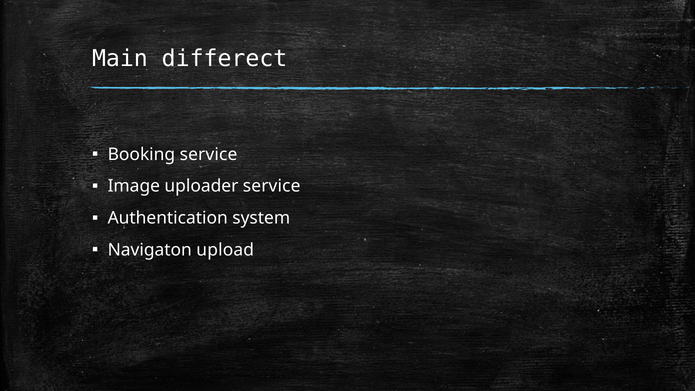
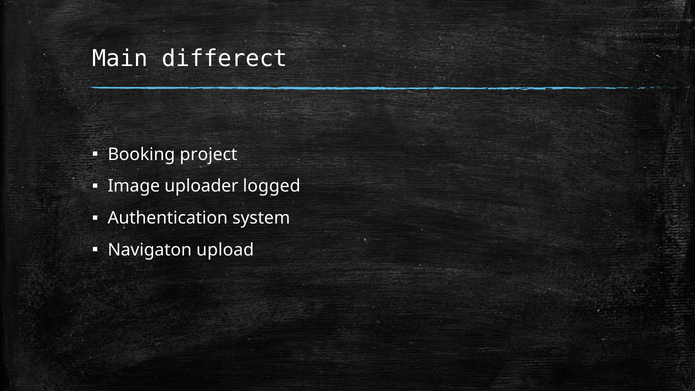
Booking service: service -> project (209, 154)
uploader service: service -> logged (272, 186)
